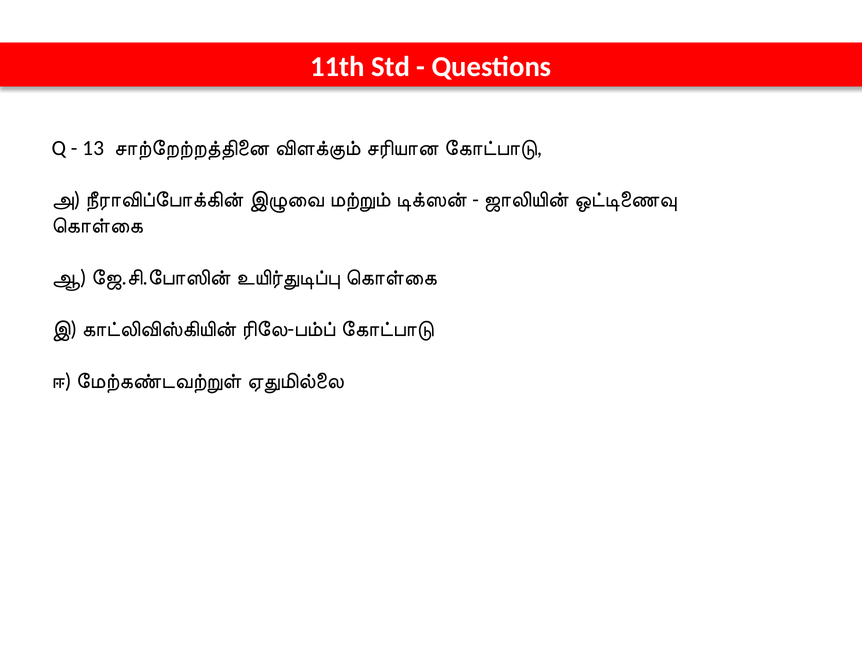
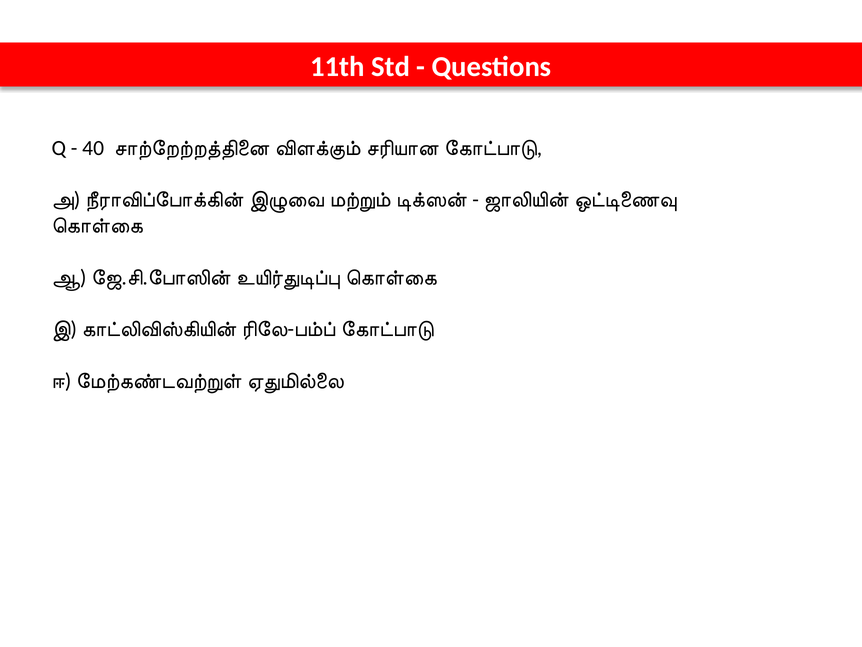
13: 13 -> 40 (93, 148)
